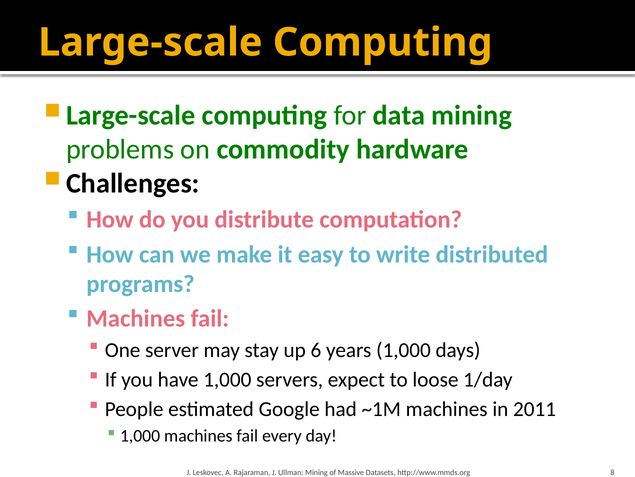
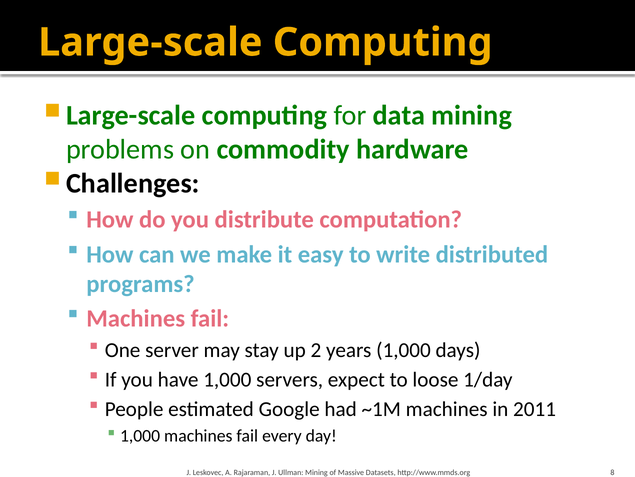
6: 6 -> 2 (316, 350)
